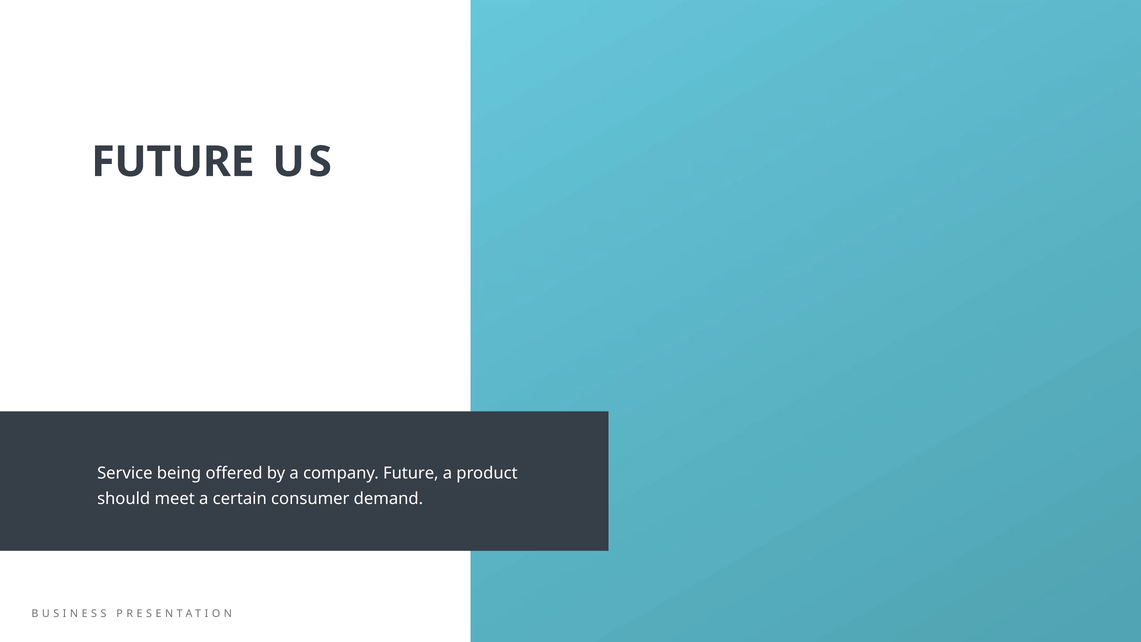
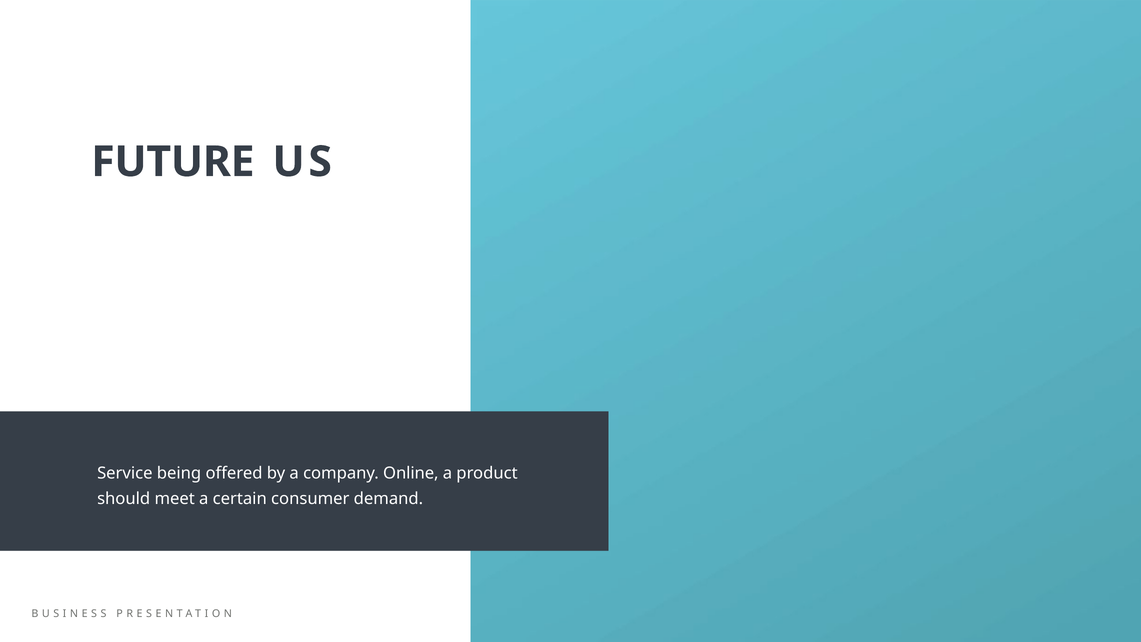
company Future: Future -> Online (411, 473)
